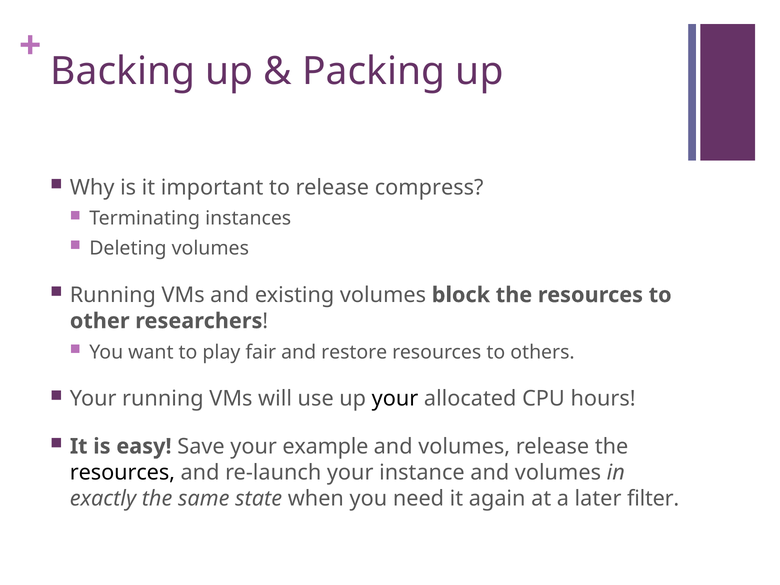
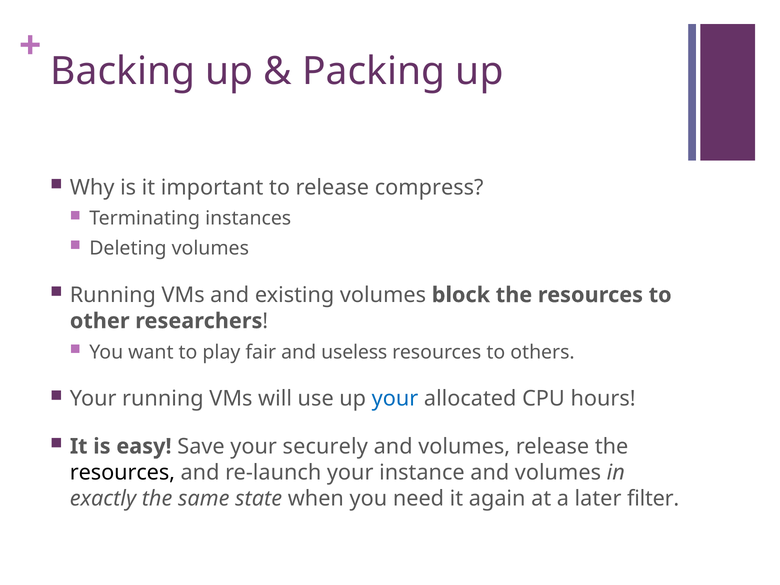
restore: restore -> useless (354, 352)
your colour: black -> blue (395, 399)
example: example -> securely (325, 446)
